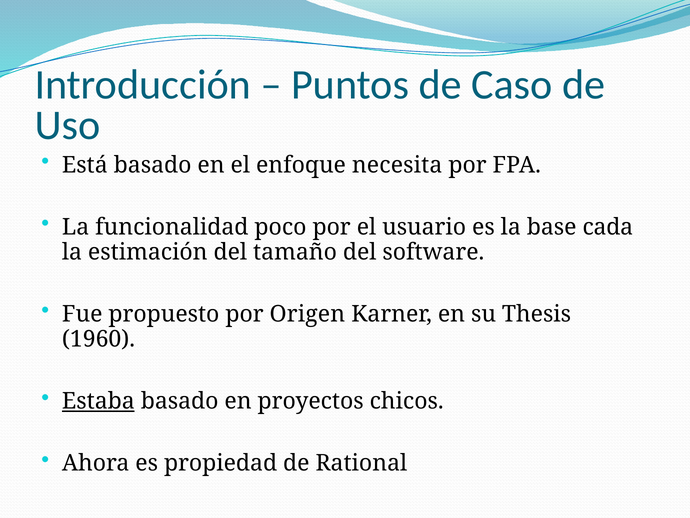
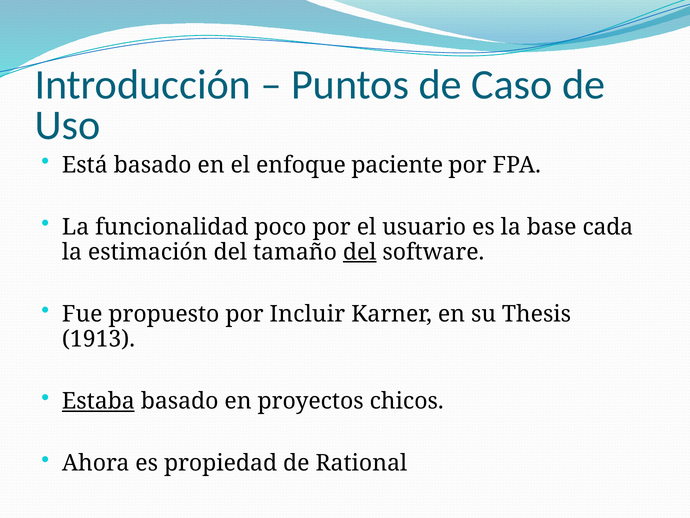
necesita: necesita -> paciente (397, 165)
del underline: none -> present (360, 252)
Origen: Origen -> Incluir (307, 314)
1960: 1960 -> 1913 (99, 339)
